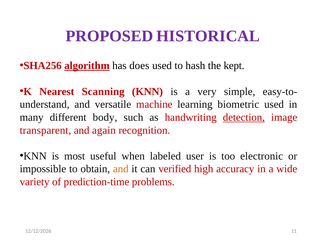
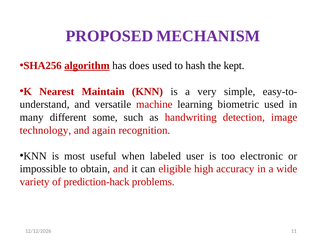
HISTORICAL: HISTORICAL -> MECHANISM (208, 36)
Scanning: Scanning -> Maintain (103, 91)
body: body -> some (105, 117)
detection underline: present -> none (244, 117)
transparent: transparent -> technology (45, 130)
and colour: orange -> red (121, 169)
verified: verified -> eligible (175, 169)
prediction-time: prediction-time -> prediction-hack (97, 181)
